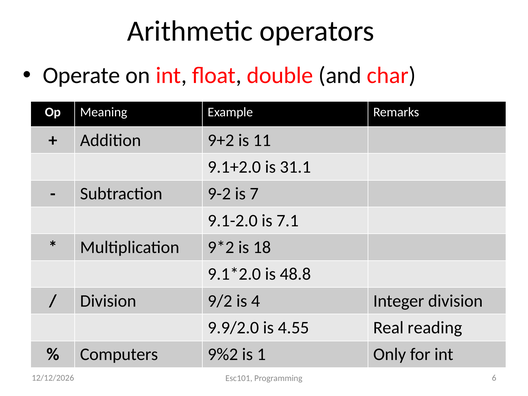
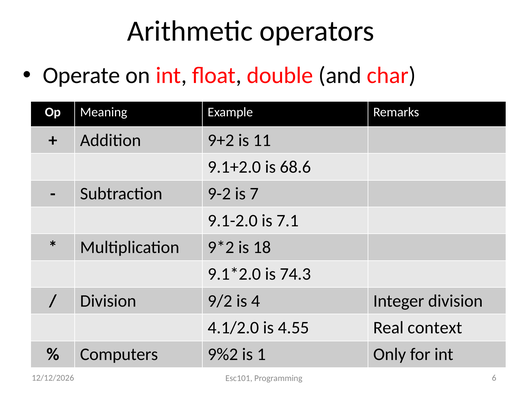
31.1: 31.1 -> 68.6 (295, 167)
48.8: 48.8 -> 74.3 (295, 274)
9.9/2.0: 9.9/2.0 -> 4.1/2.0 (233, 328)
reading: reading -> context (435, 328)
